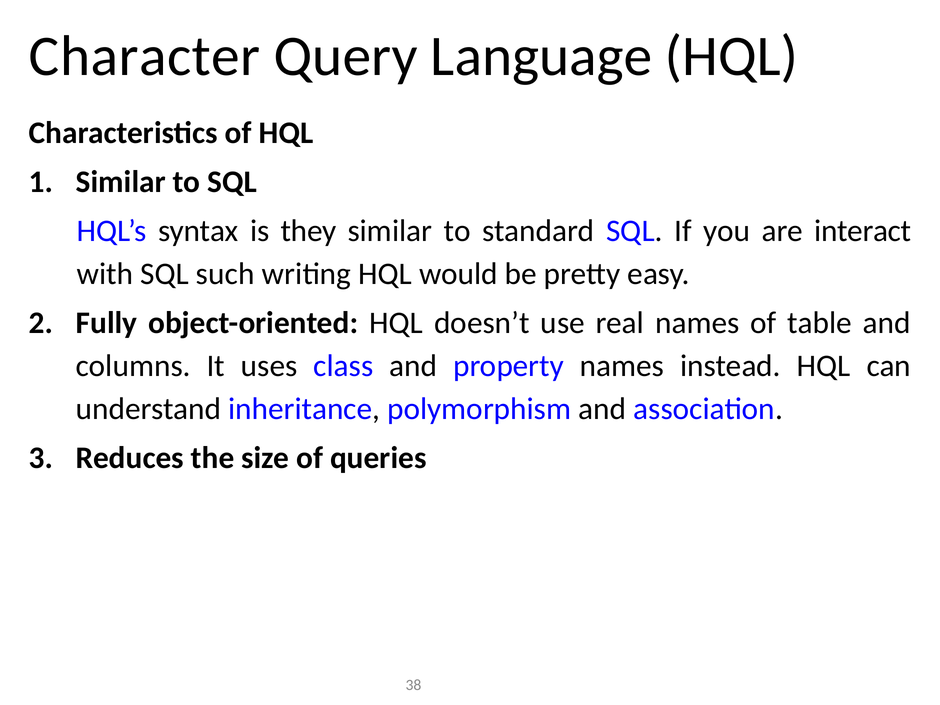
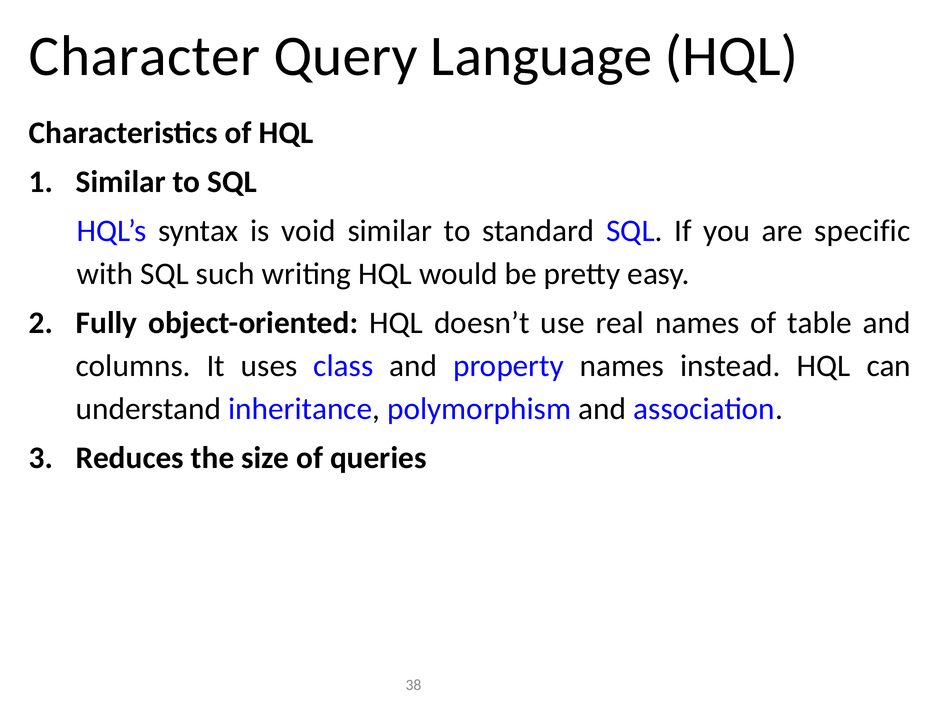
they: they -> void (309, 231)
interact: interact -> specific (863, 231)
